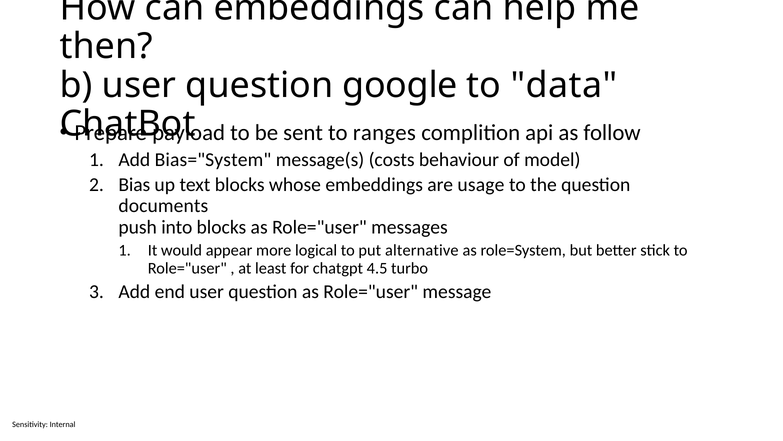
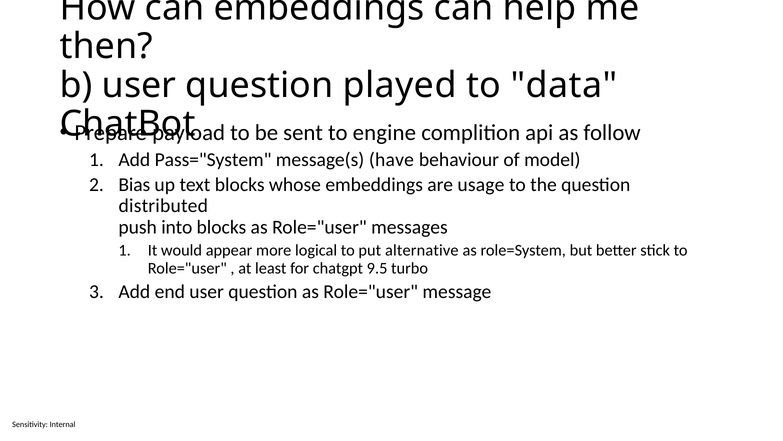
google: google -> played (400, 85)
ranges: ranges -> engine (384, 132)
Bias="System: Bias="System -> Pass="System (213, 159)
costs: costs -> have (391, 159)
documents: documents -> distributed (163, 206)
4.5: 4.5 -> 9.5 (377, 268)
